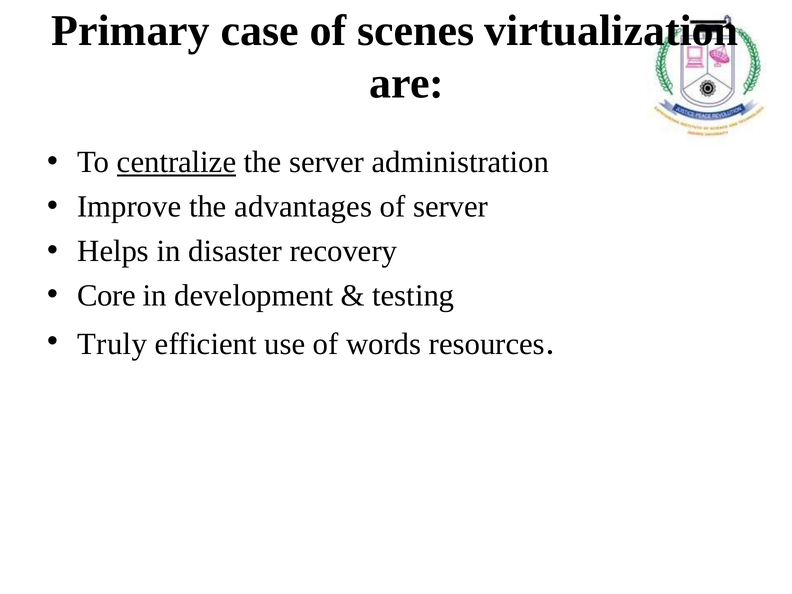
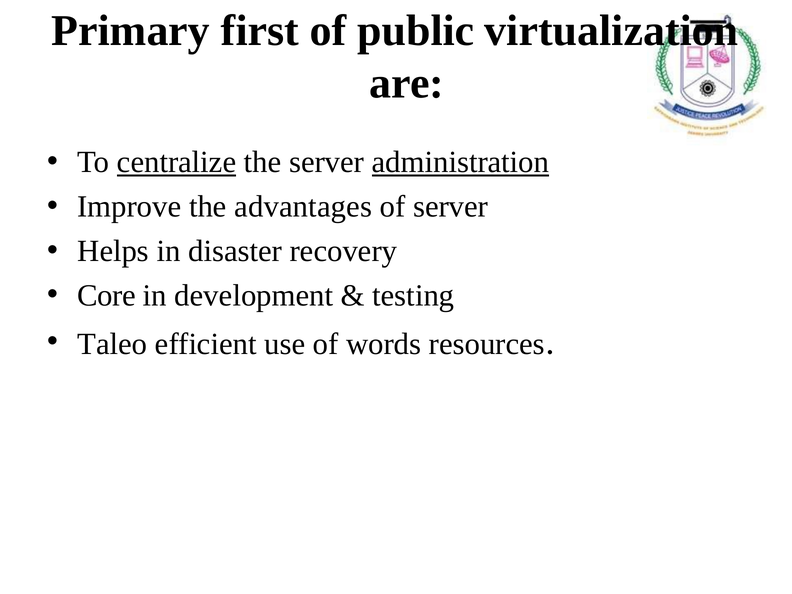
case: case -> first (260, 31)
scenes: scenes -> public (416, 31)
administration underline: none -> present (461, 162)
Truly: Truly -> Taleo (112, 344)
